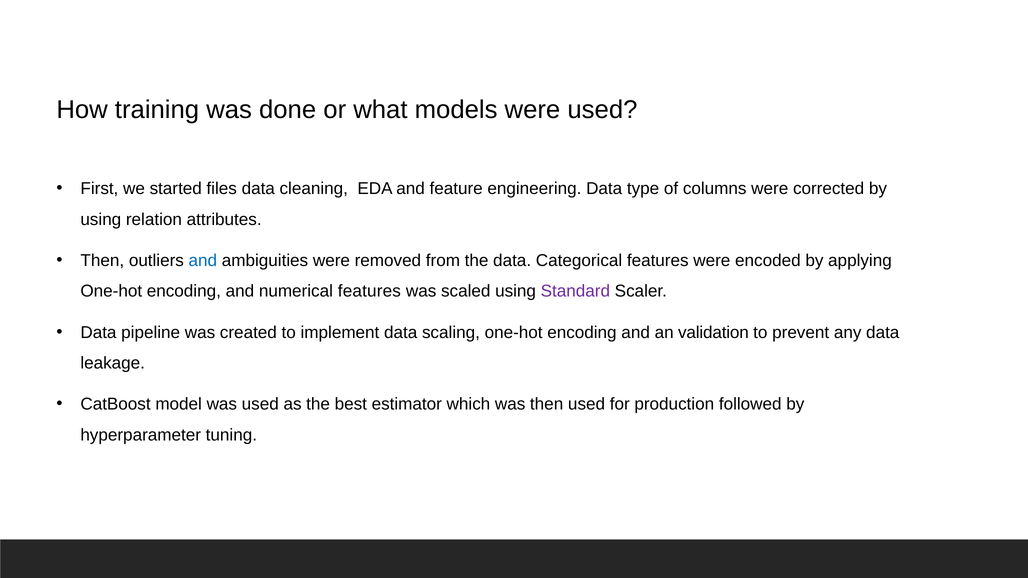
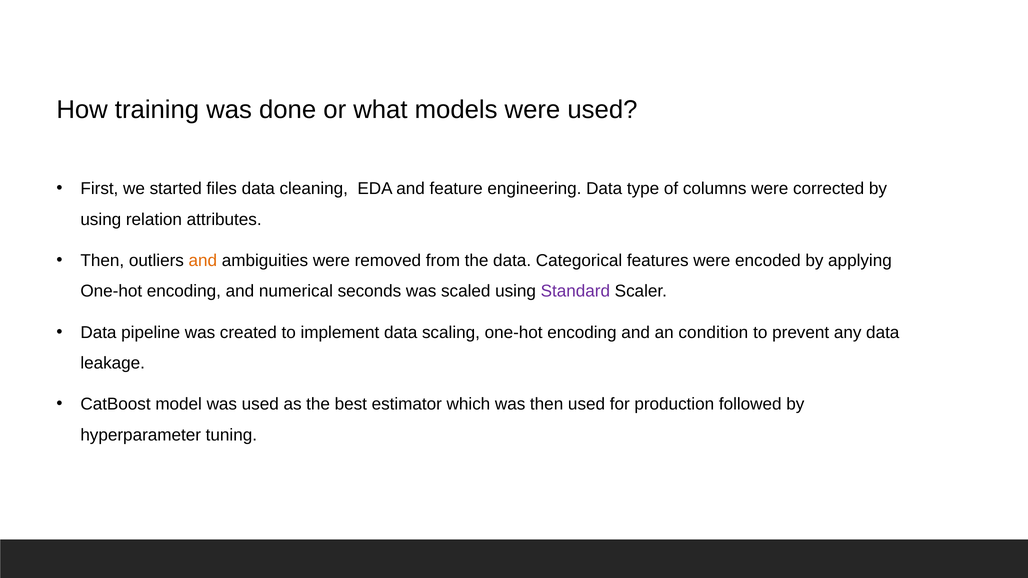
and colour: blue -> orange (203, 261)
numerical features: features -> seconds (369, 291)
validation: validation -> condition (713, 333)
